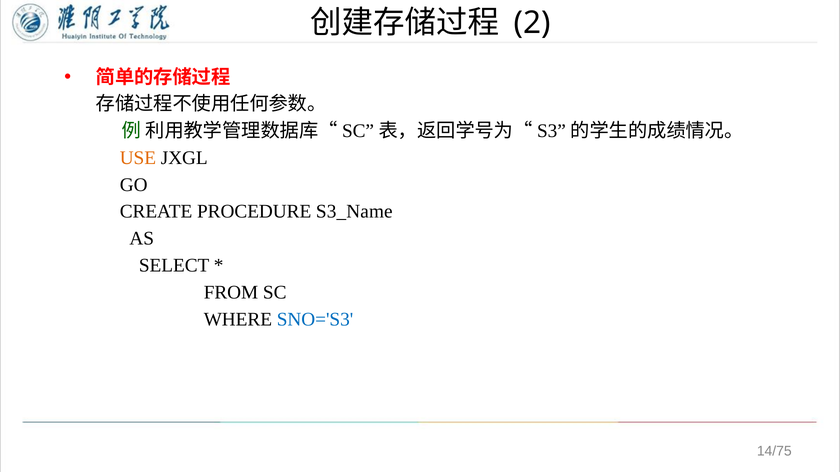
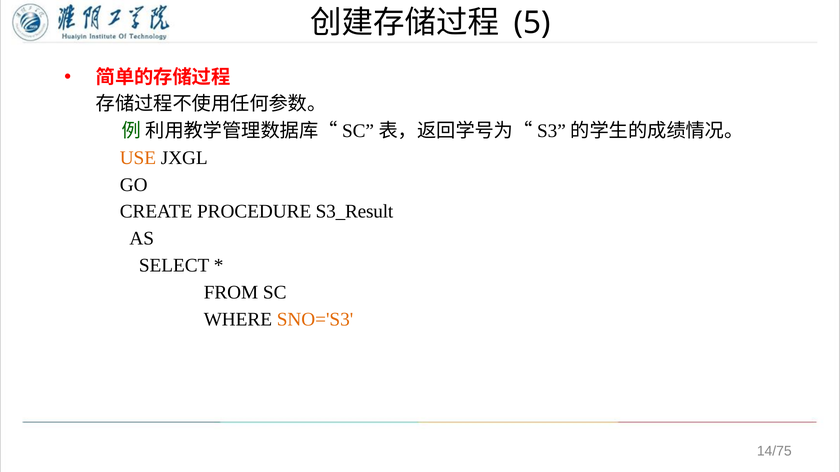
2: 2 -> 5 (532, 23)
S3_Name: S3_Name -> S3_Result (354, 212)
SNO='S3 colour: blue -> orange (315, 320)
